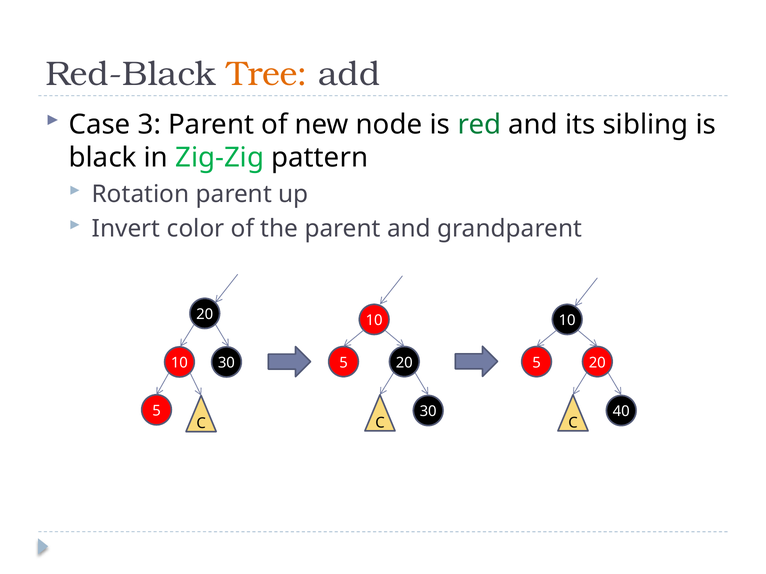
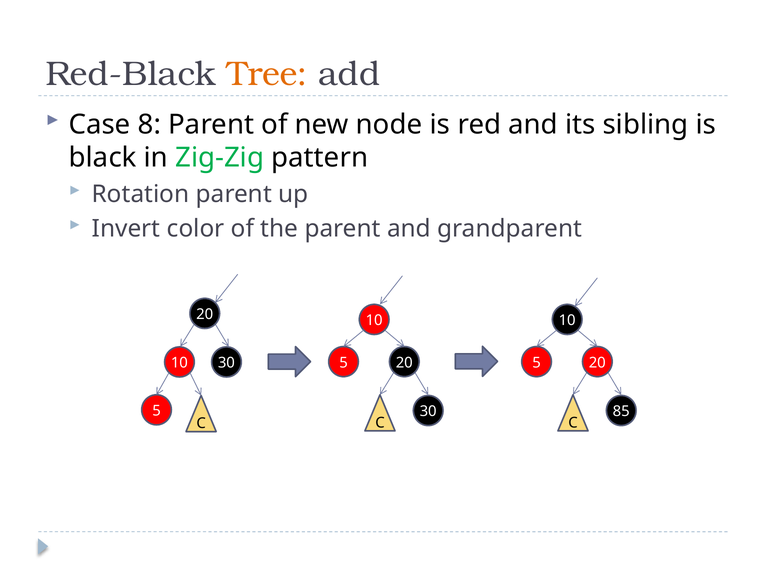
3: 3 -> 8 (149, 125)
red colour: green -> black (479, 125)
40: 40 -> 85 (621, 412)
